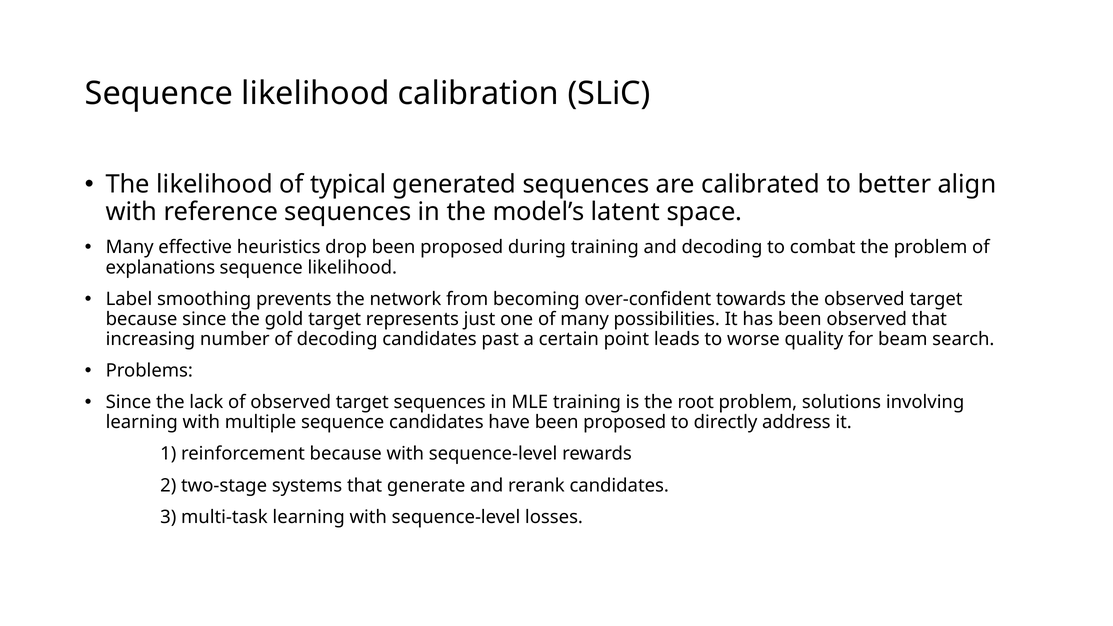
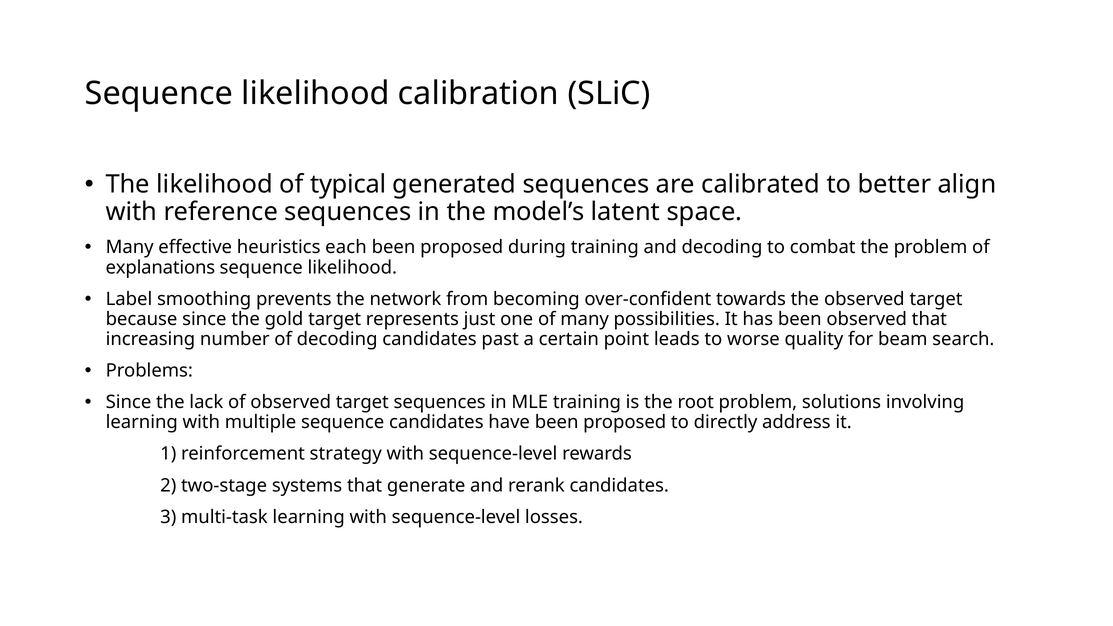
drop: drop -> each (346, 247)
reinforcement because: because -> strategy (346, 454)
